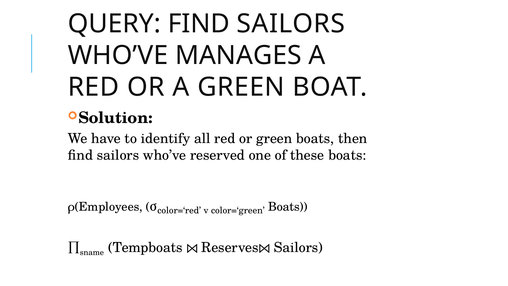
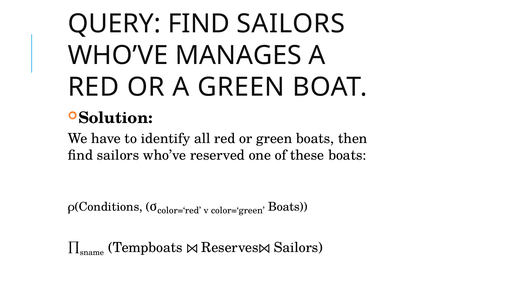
ρ(Employees: ρ(Employees -> ρ(Conditions (105, 207)
